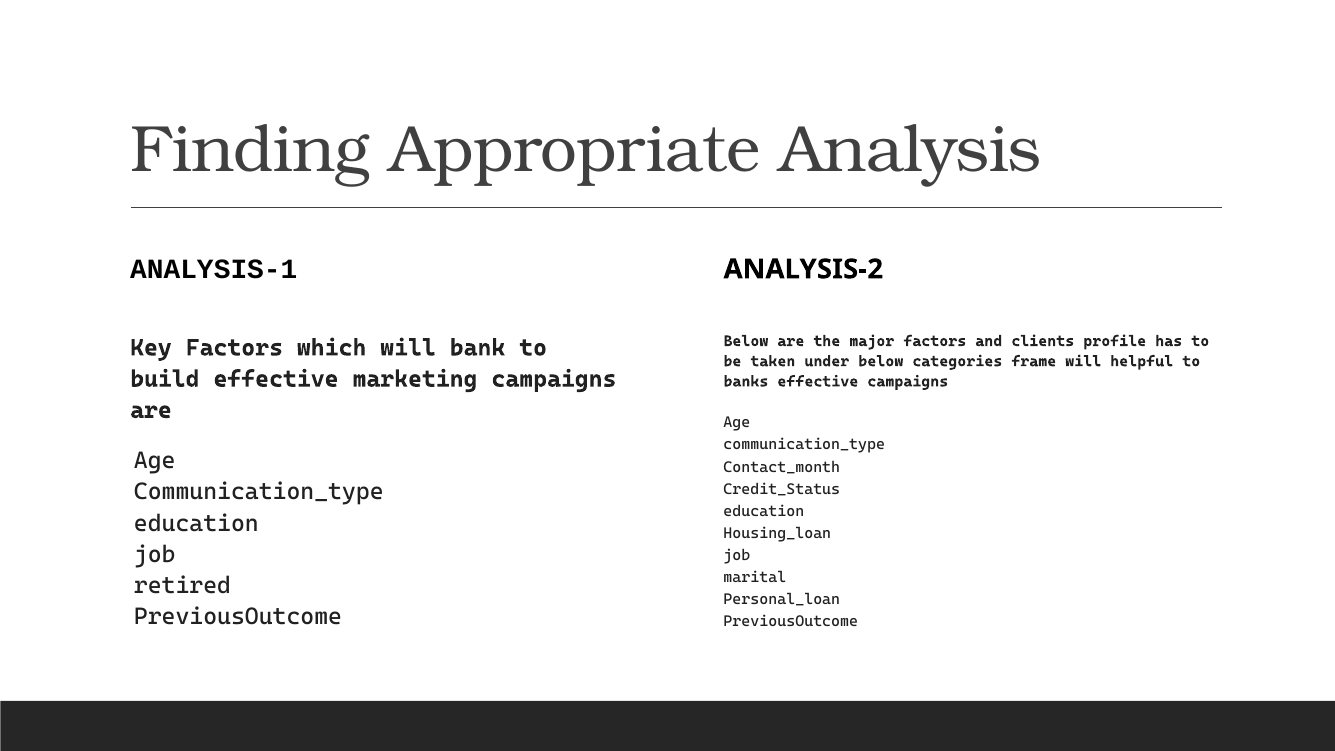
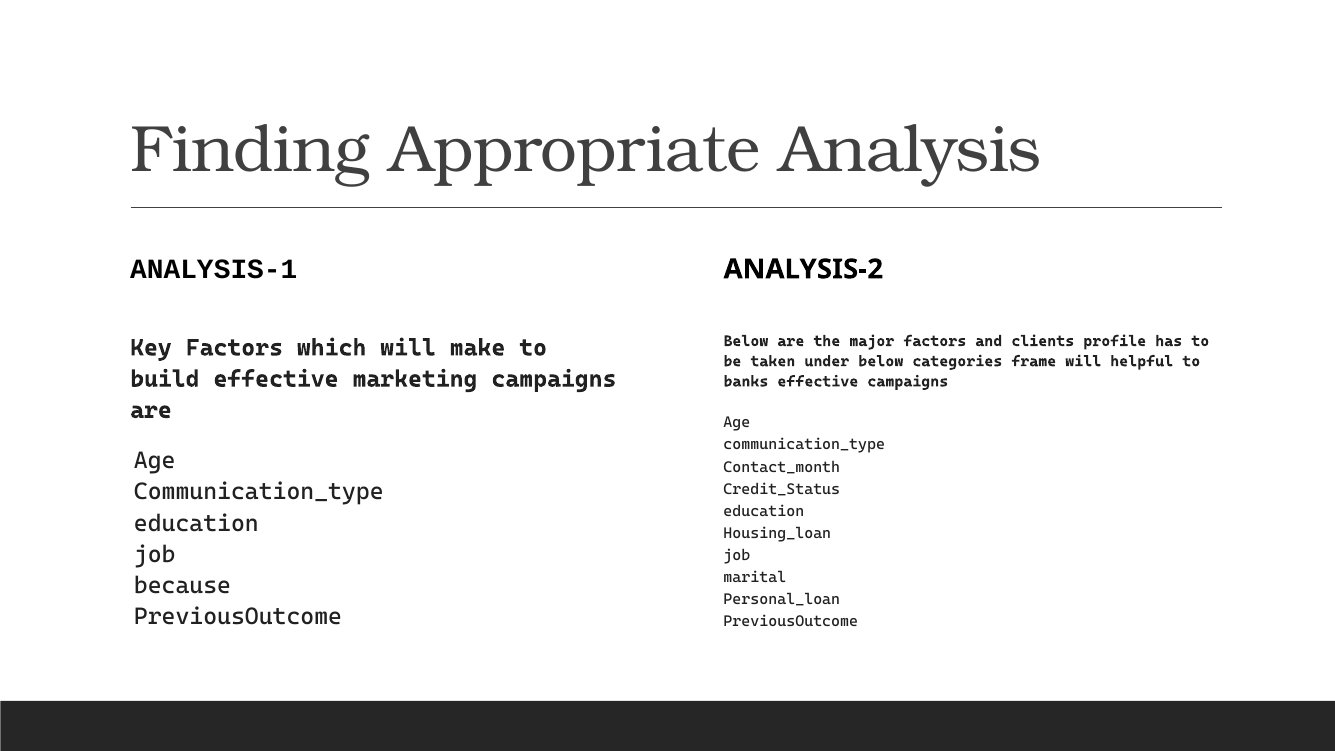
bank: bank -> make (477, 348)
retired: retired -> because (183, 586)
